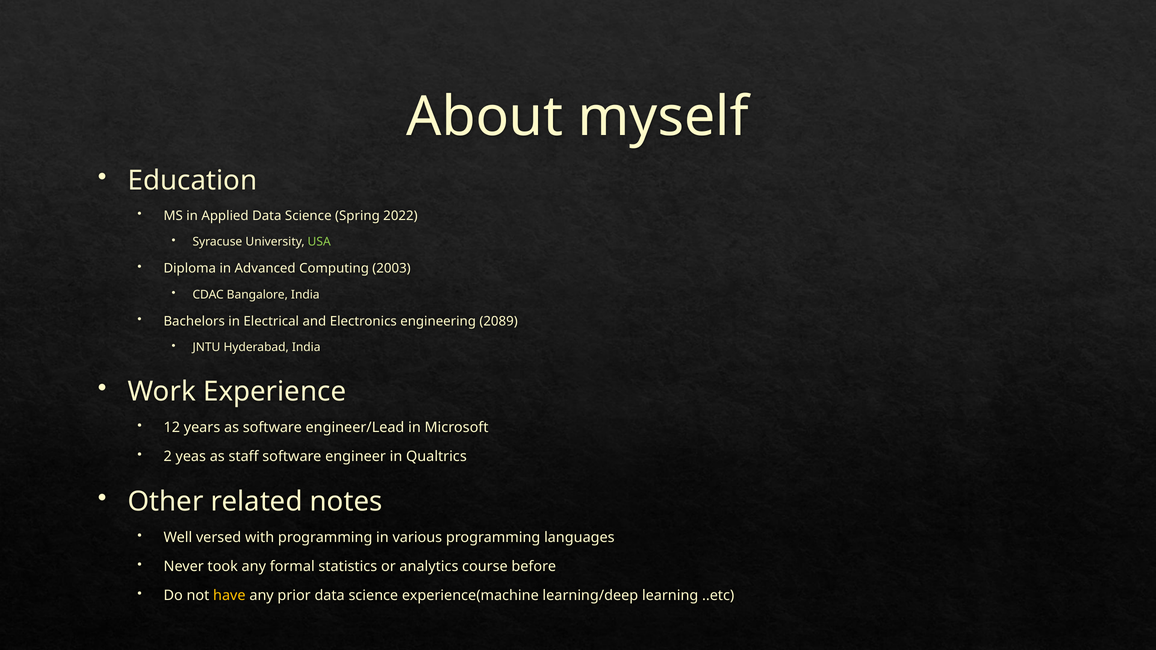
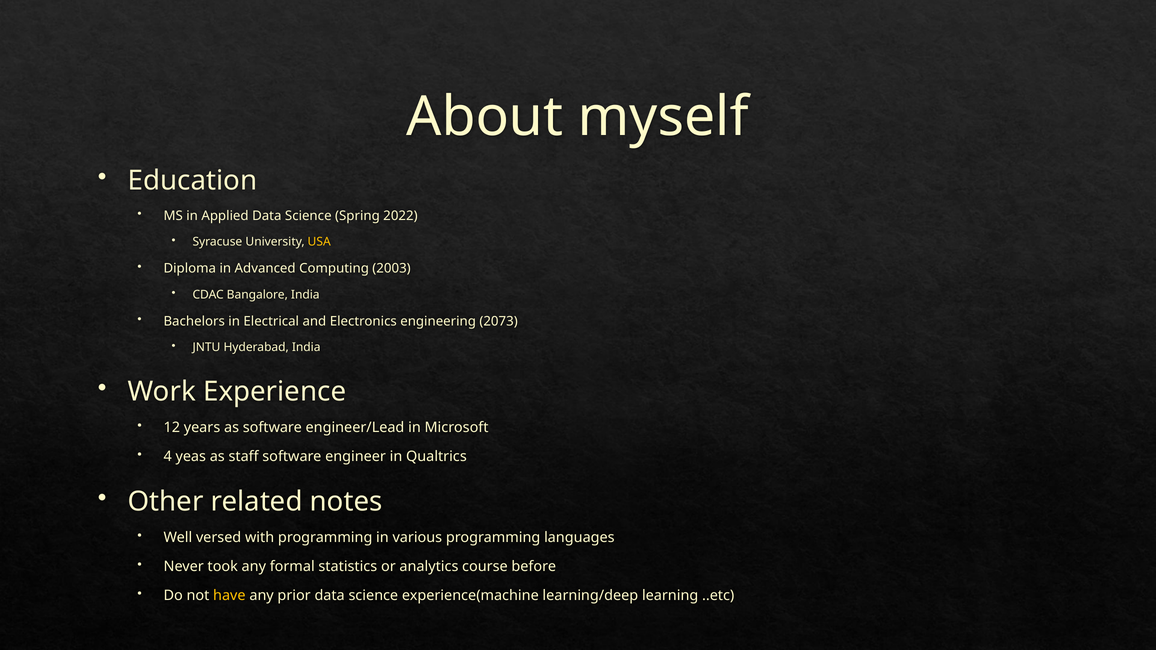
USA colour: light green -> yellow (319, 242)
2089: 2089 -> 2073 (499, 321)
2: 2 -> 4 (168, 457)
